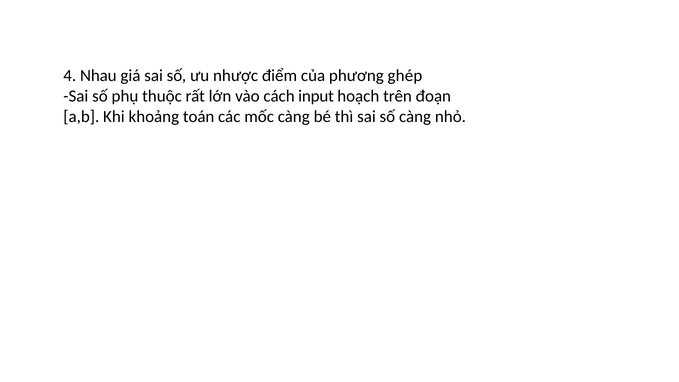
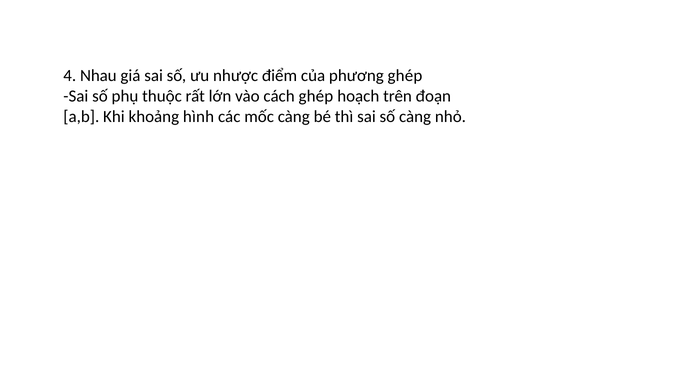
cách input: input -> ghép (316, 96)
toán: toán -> hình (199, 116)
